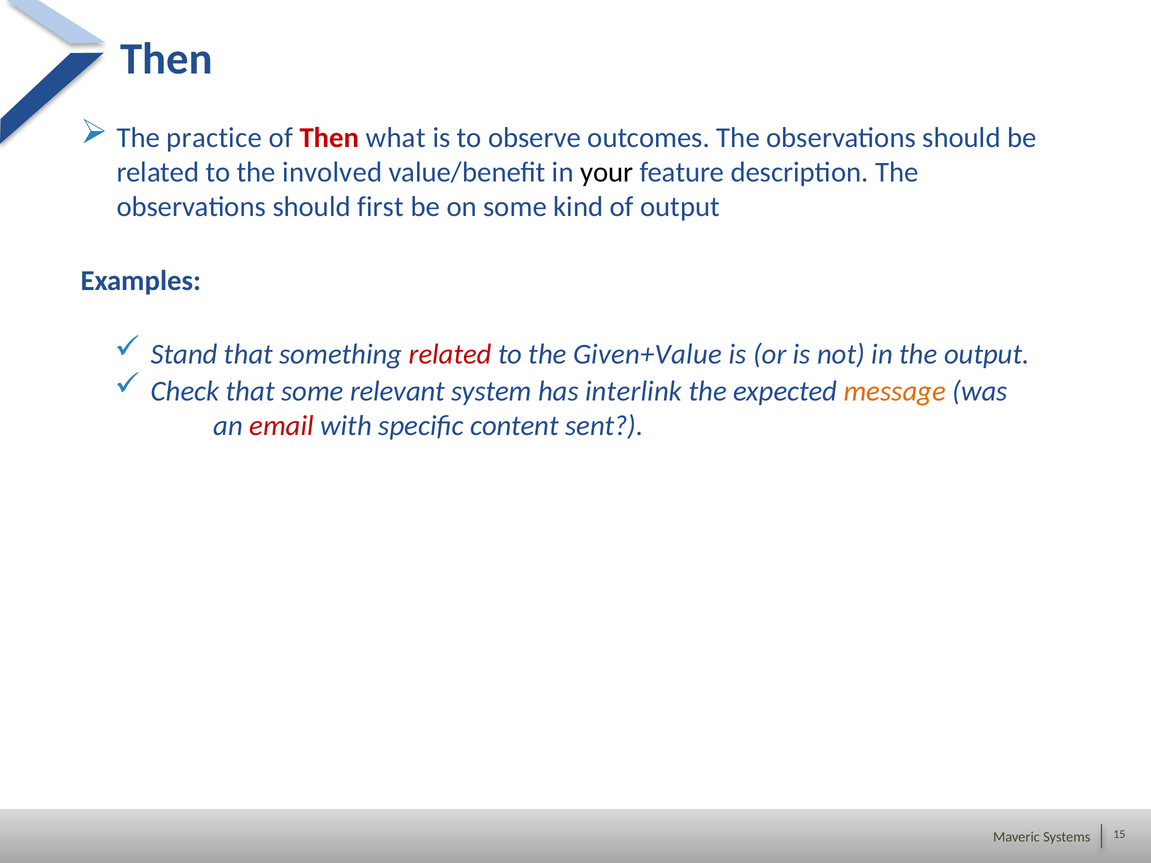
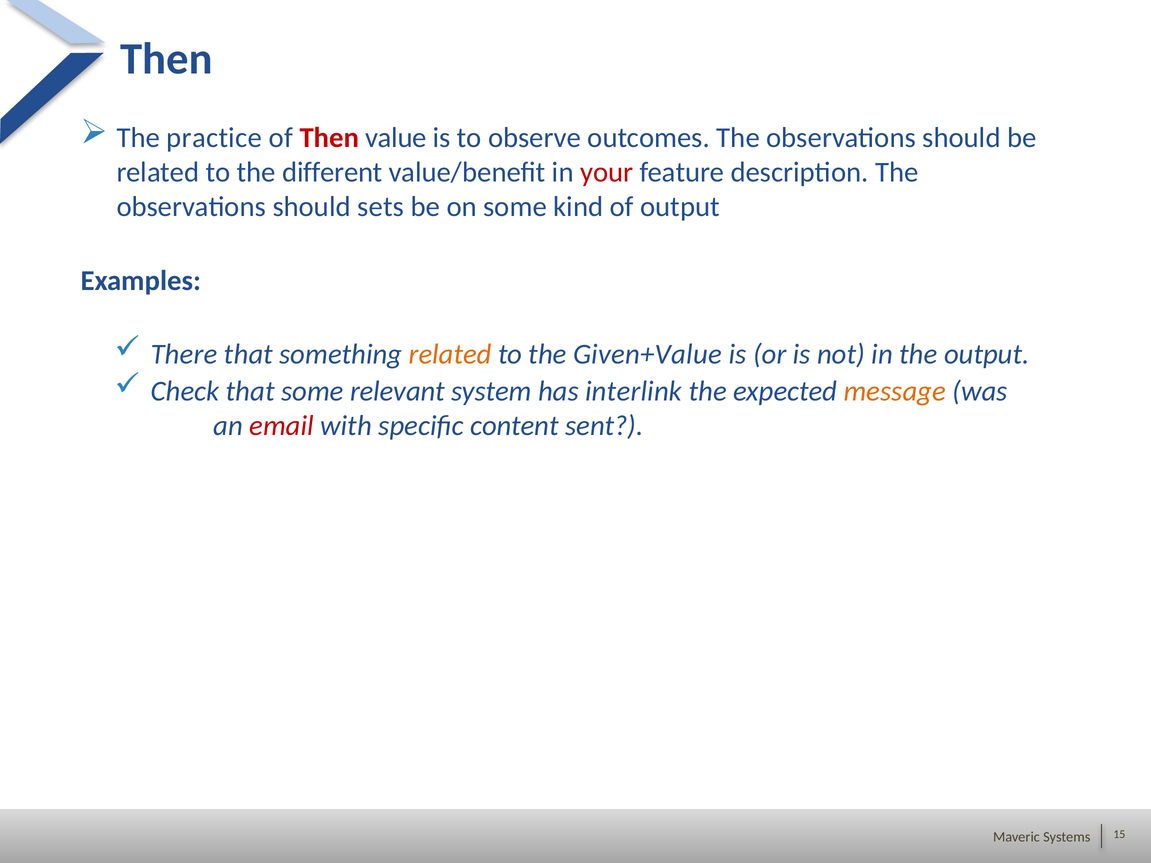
what: what -> value (396, 138)
involved: involved -> different (332, 172)
your colour: black -> red (607, 172)
first: first -> sets (381, 207)
Stand: Stand -> There (184, 354)
related colour: red -> orange (450, 354)
